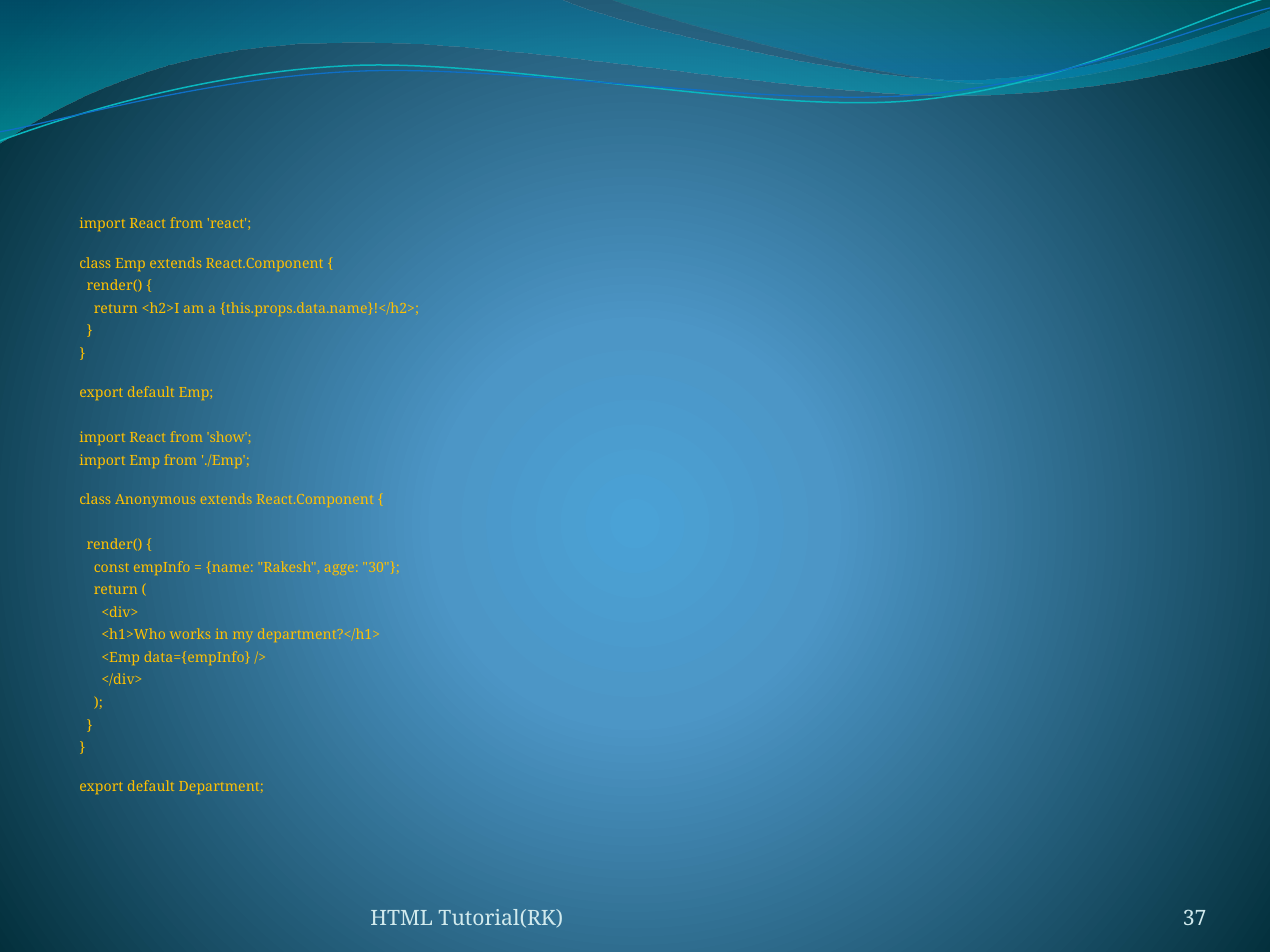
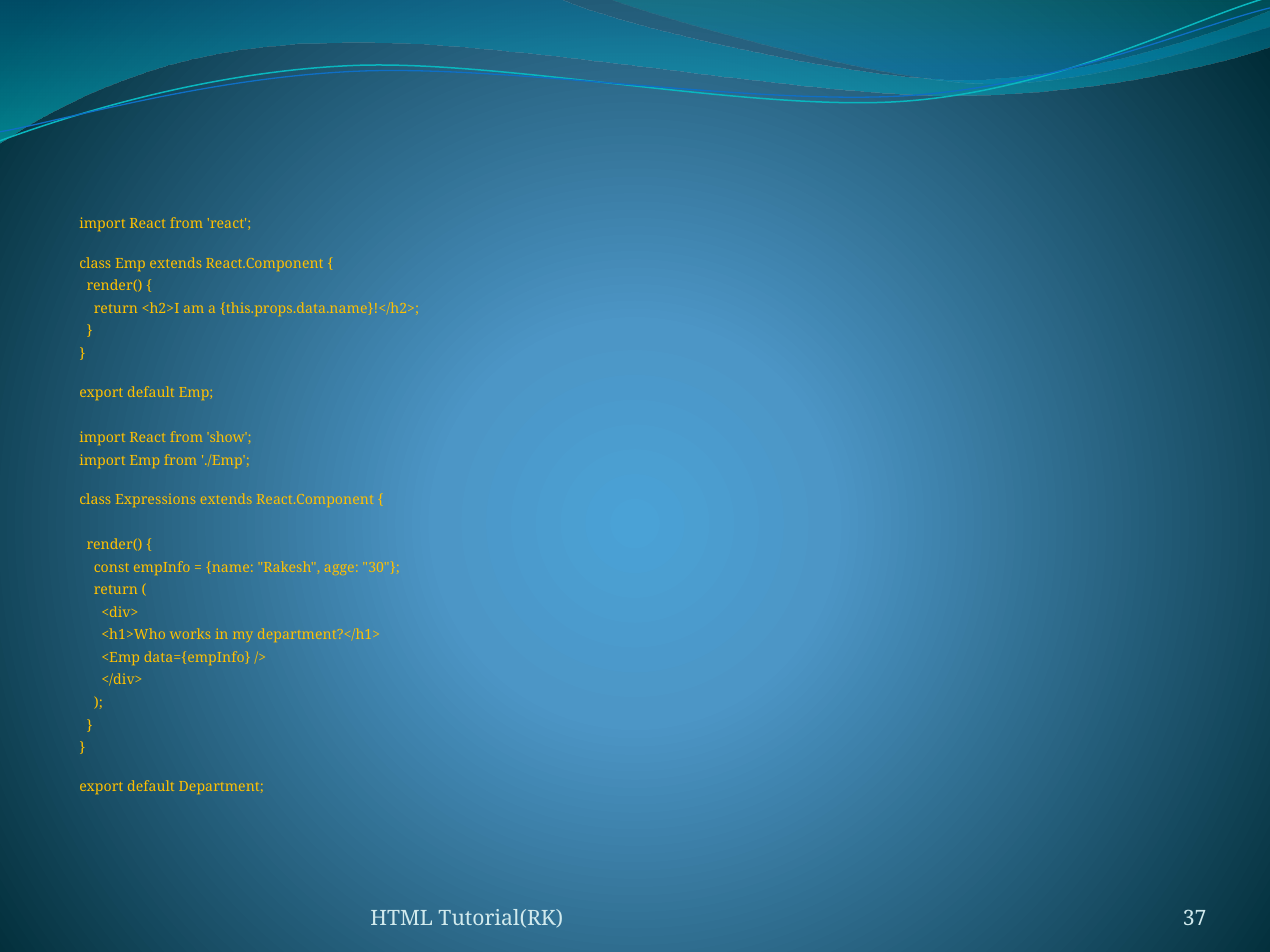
Anonymous: Anonymous -> Expressions (156, 500)
